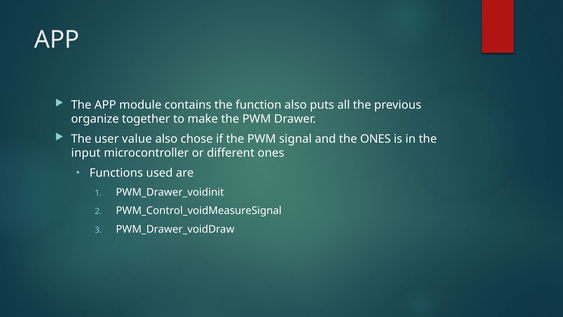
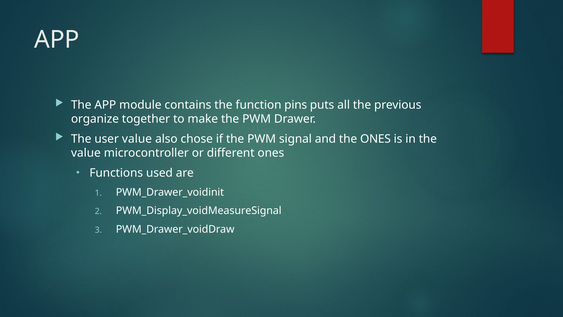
function also: also -> pins (296, 105)
input: input -> value (86, 153)
PWM_Control_voidMeasureSignal: PWM_Control_voidMeasureSignal -> PWM_Display_voidMeasureSignal (199, 211)
